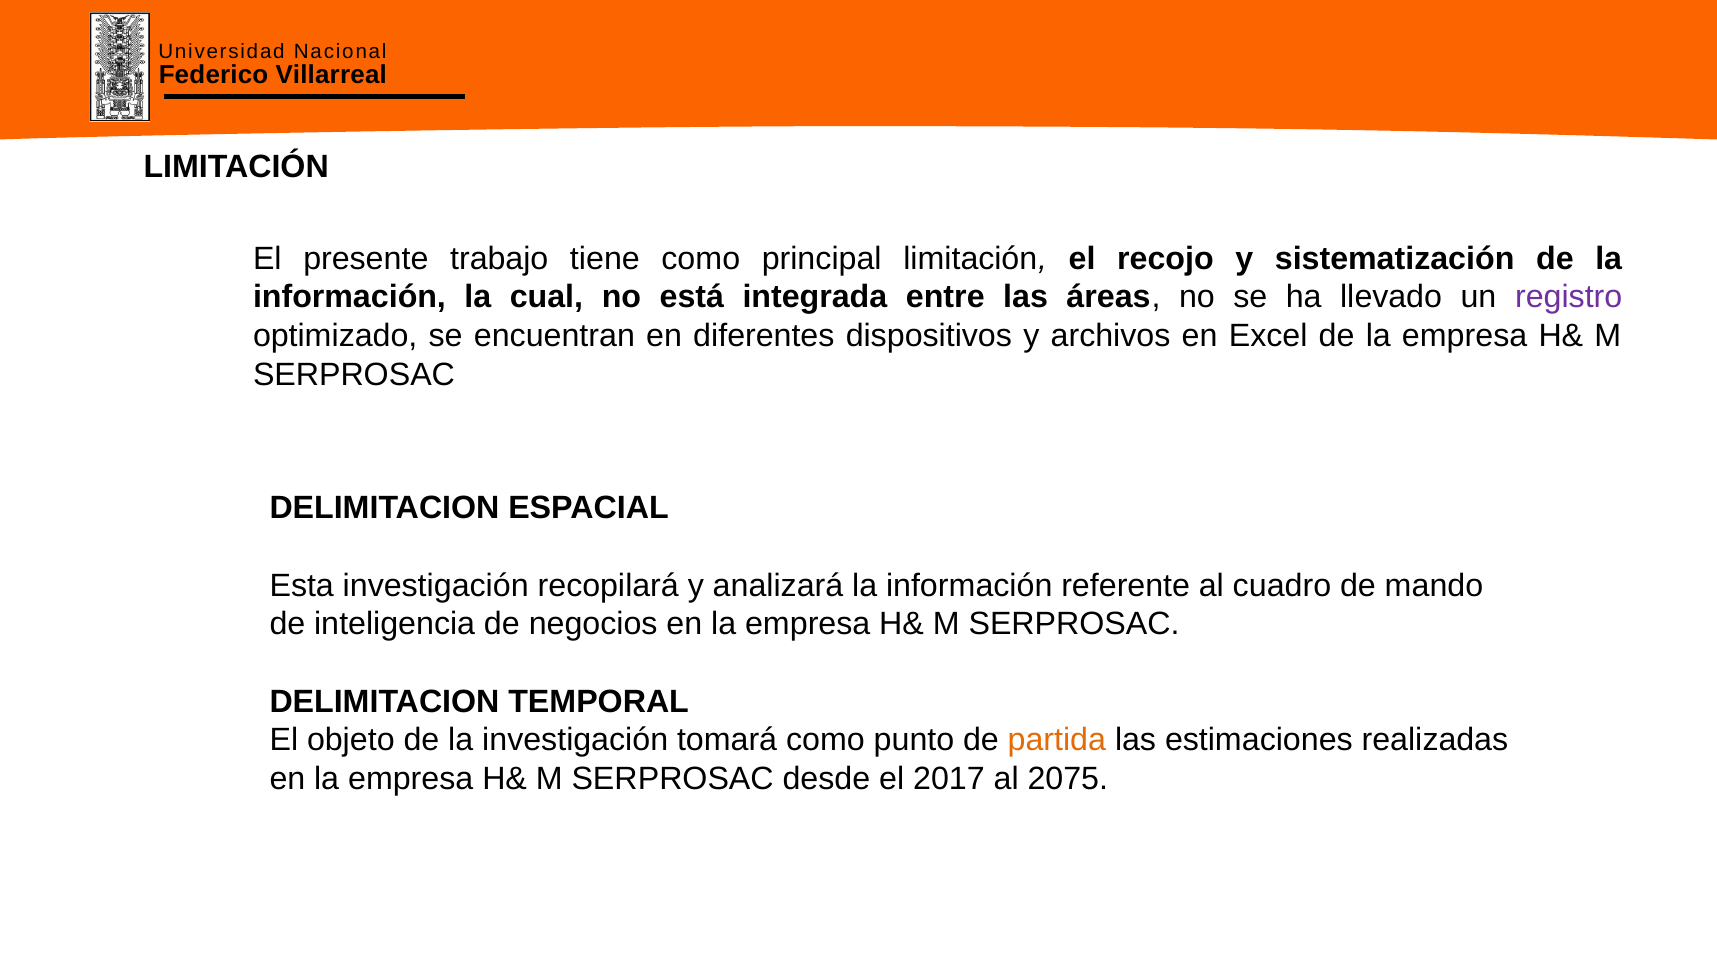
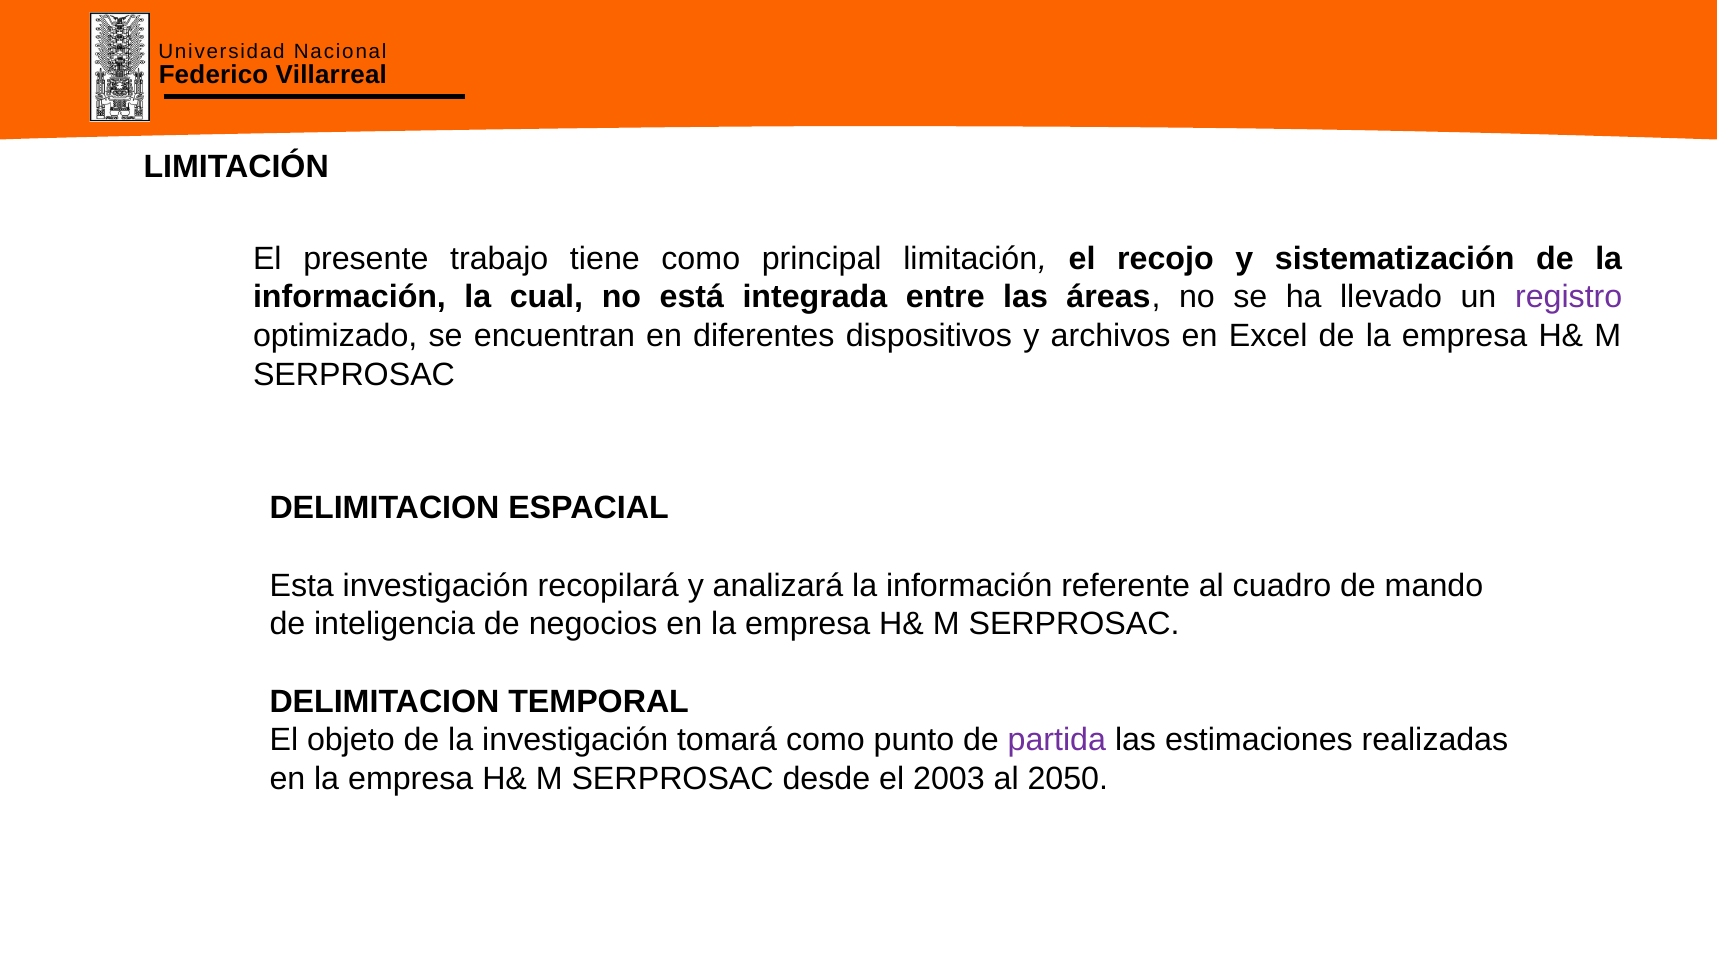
partida colour: orange -> purple (1057, 740)
2017: 2017 -> 2003 (949, 778)
2075: 2075 -> 2050 (1068, 778)
